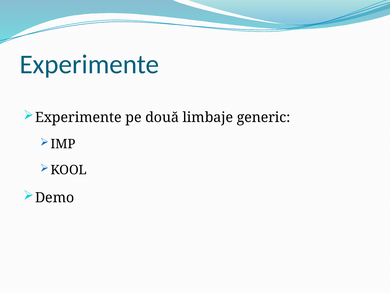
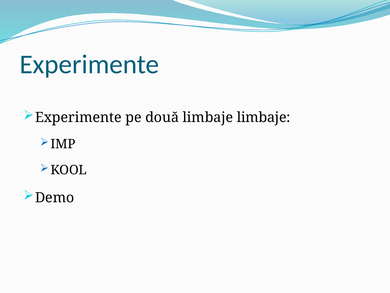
limbaje generic: generic -> limbaje (264, 117)
